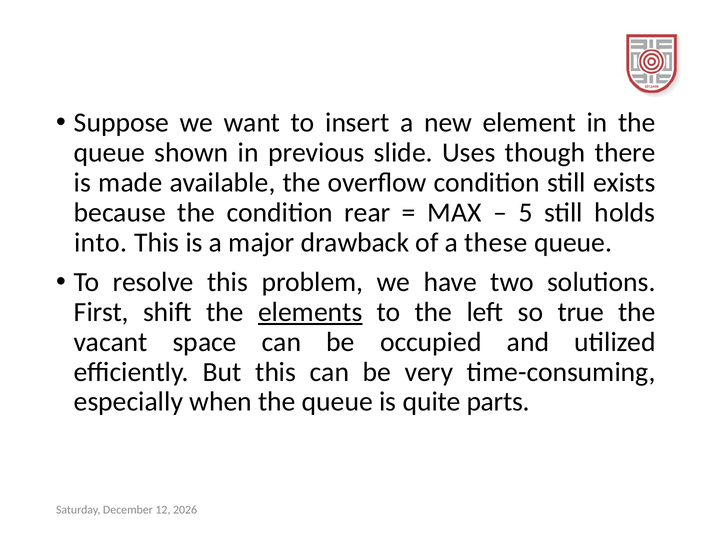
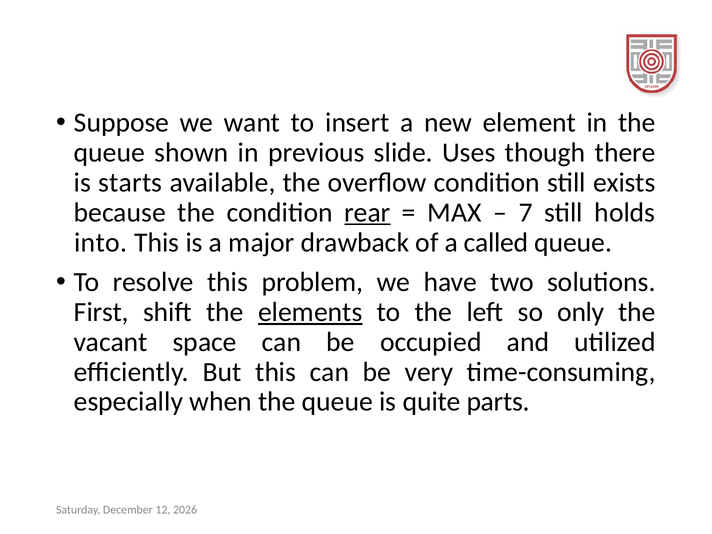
made: made -> starts (130, 183)
rear underline: none -> present (367, 212)
5: 5 -> 7 (526, 212)
these: these -> called (496, 242)
true: true -> only (581, 312)
